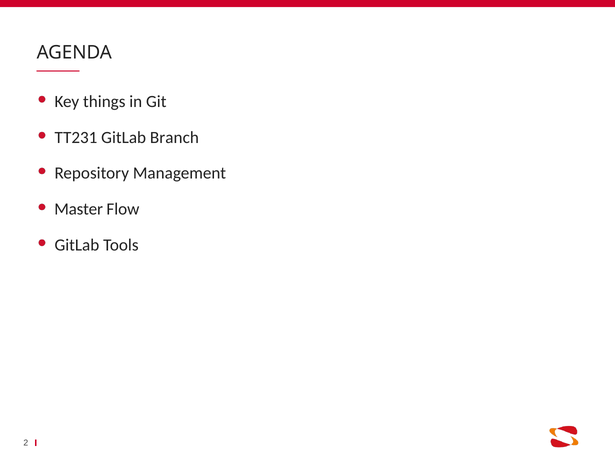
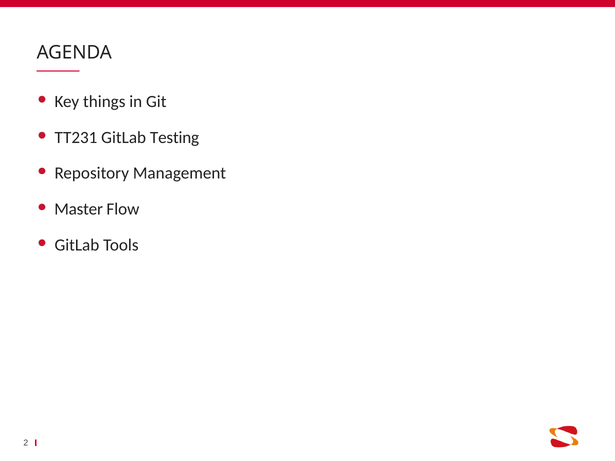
Branch: Branch -> Testing (175, 137)
